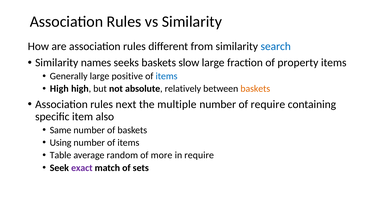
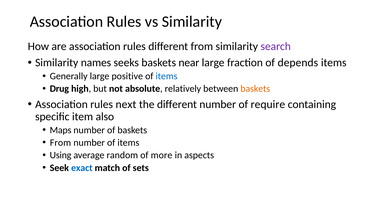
search colour: blue -> purple (276, 46)
slow: slow -> near (189, 63)
property: property -> depends (298, 63)
High: High -> Drug (59, 89)
the multiple: multiple -> different (177, 104)
Same: Same -> Maps (61, 130)
Using: Using -> From (60, 143)
Table: Table -> Using (61, 155)
in require: require -> aspects (199, 155)
exact colour: purple -> blue (82, 168)
